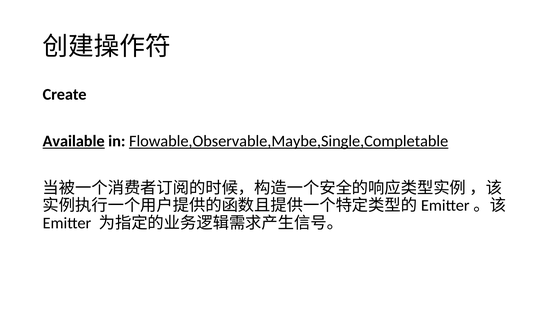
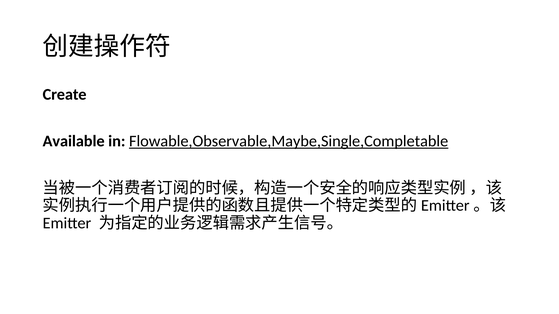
Available underline: present -> none (74, 141)
